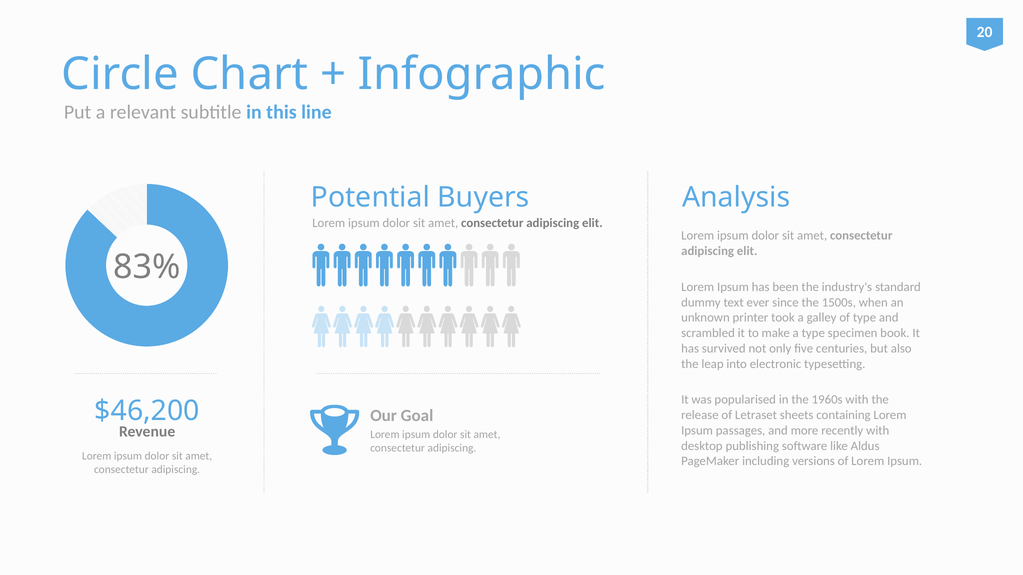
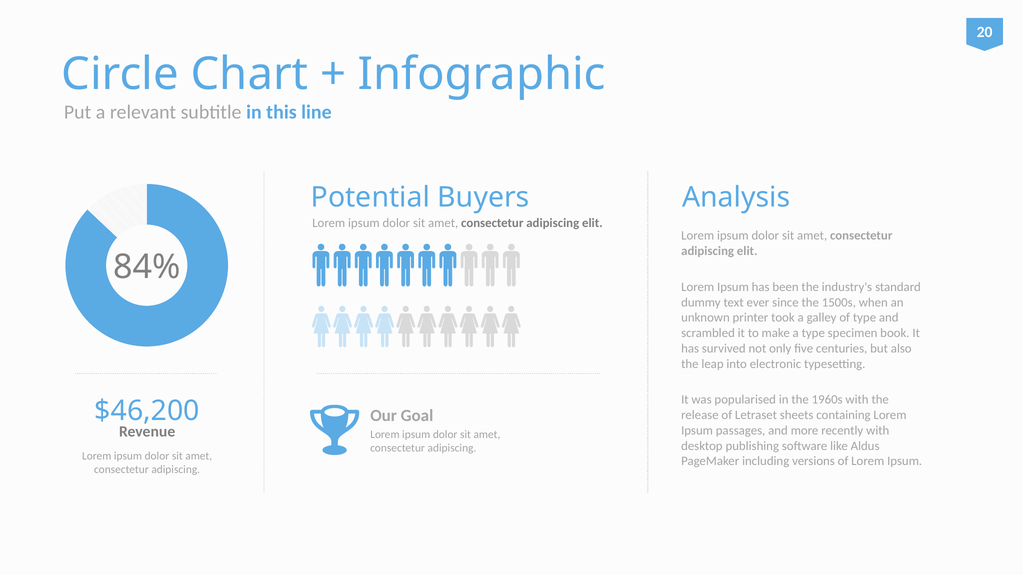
83%: 83% -> 84% (147, 267)
